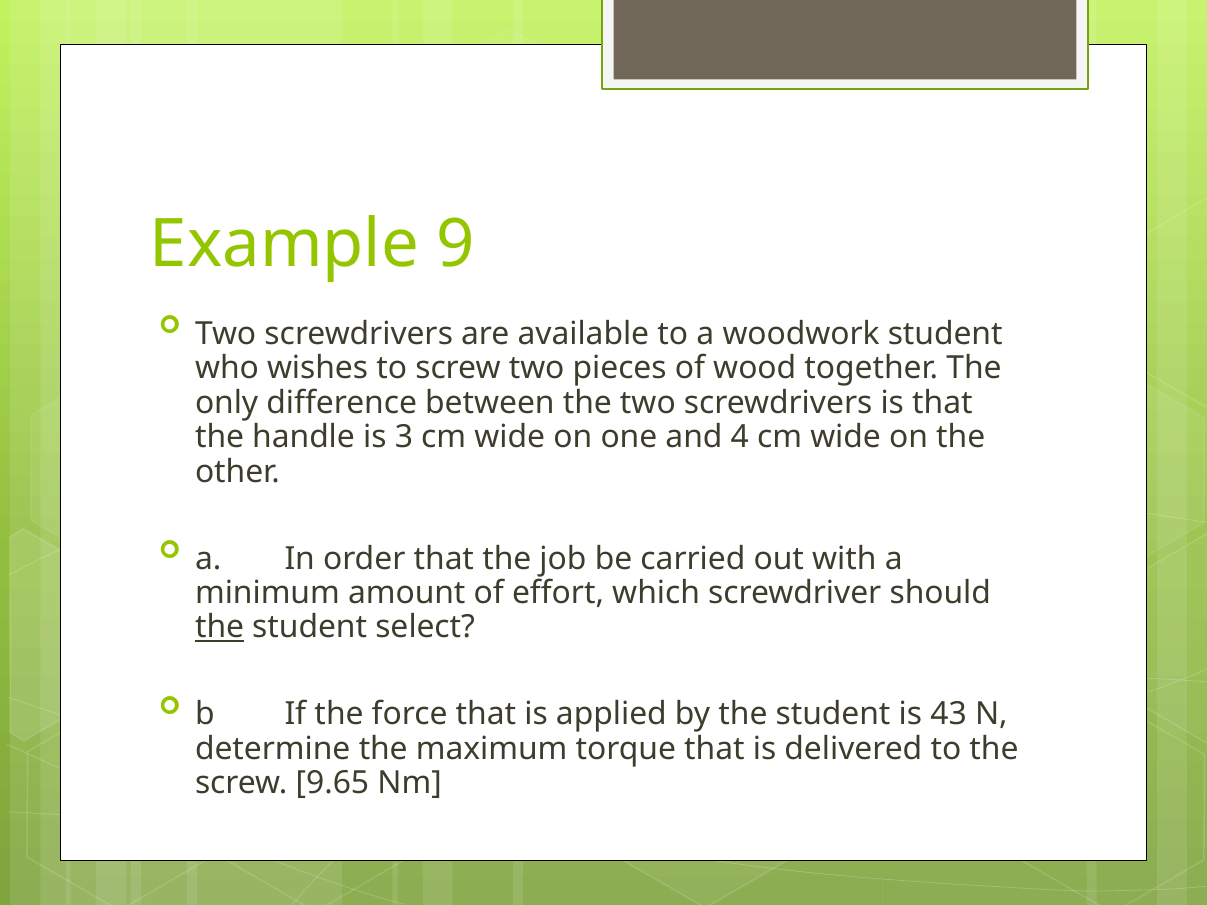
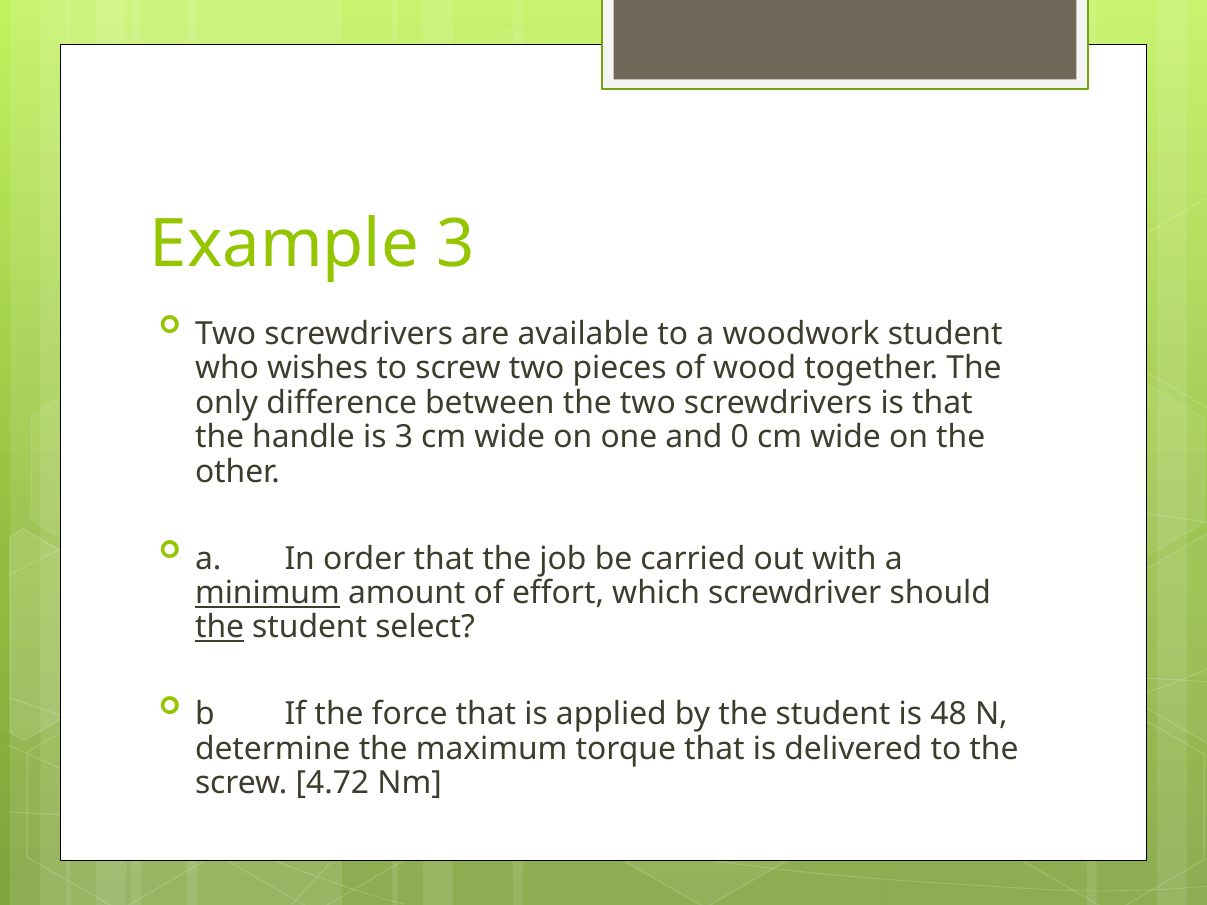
Example 9: 9 -> 3 (455, 245)
4: 4 -> 0 (740, 437)
minimum underline: none -> present (267, 593)
43: 43 -> 48 (949, 715)
9.65: 9.65 -> 4.72 (332, 783)
